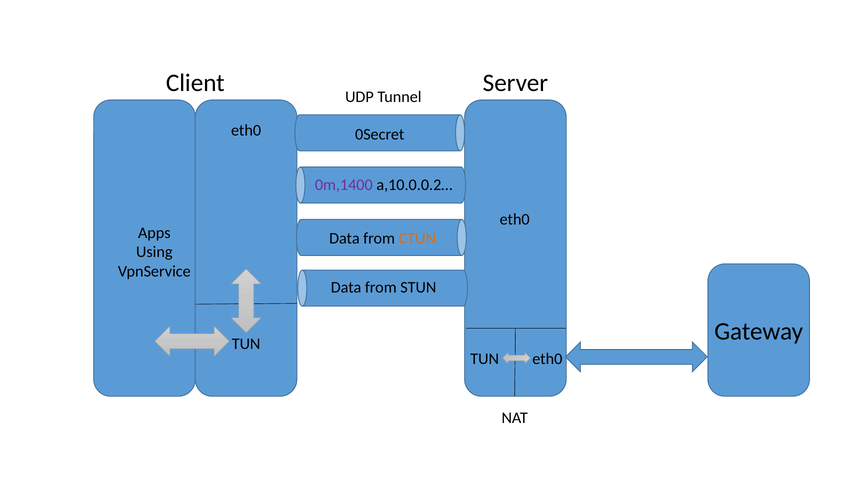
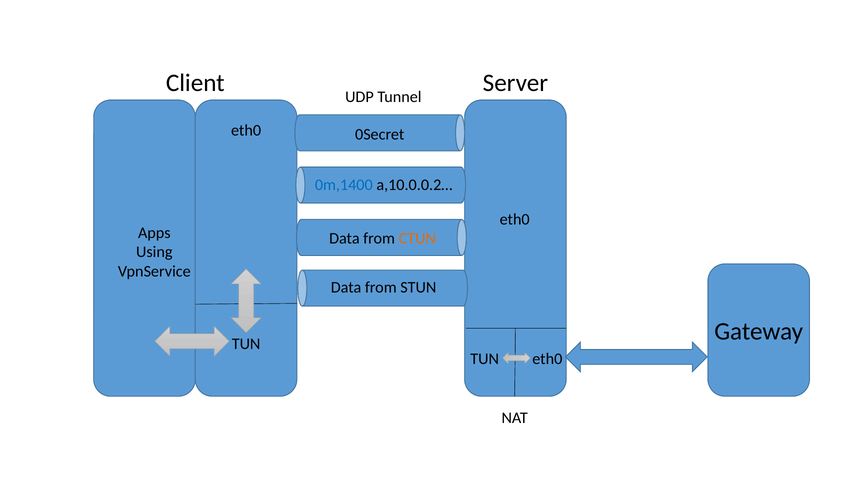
0m,1400 colour: purple -> blue (344, 185)
